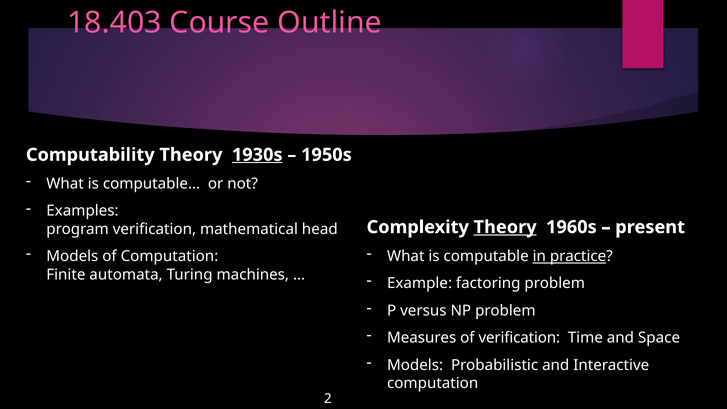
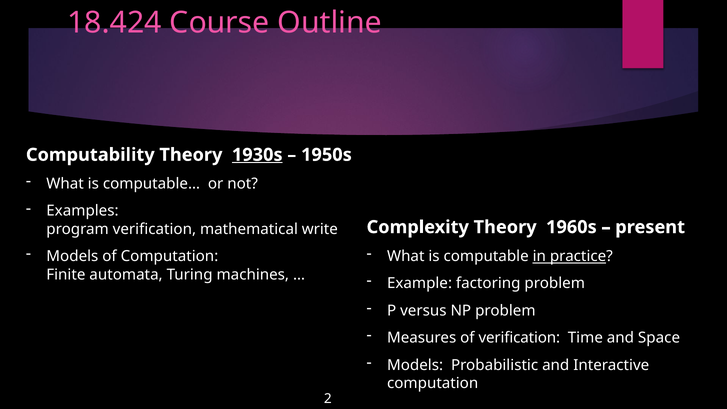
18.403: 18.403 -> 18.424 (114, 23)
Theory underline: present -> none (505, 227)
head: head -> write (320, 229)
